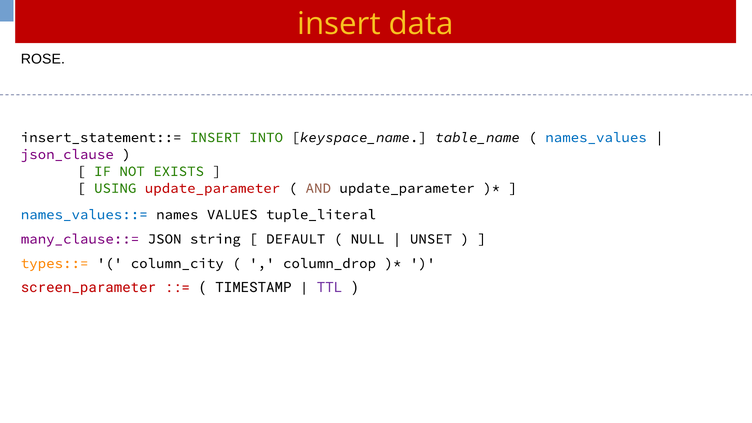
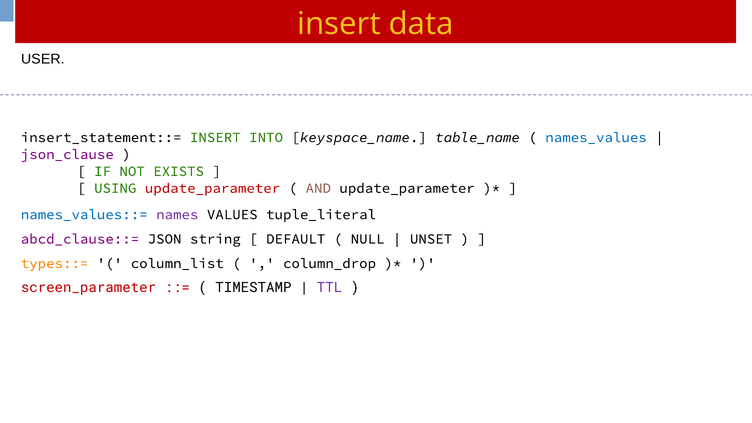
ROSE: ROSE -> USER (43, 59)
names colour: black -> purple (177, 215)
many_clause::=: many_clause::= -> abcd_clause::= (80, 239)
column_city: column_city -> column_list (177, 263)
